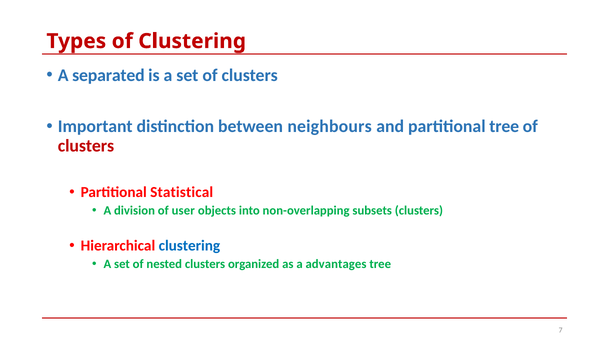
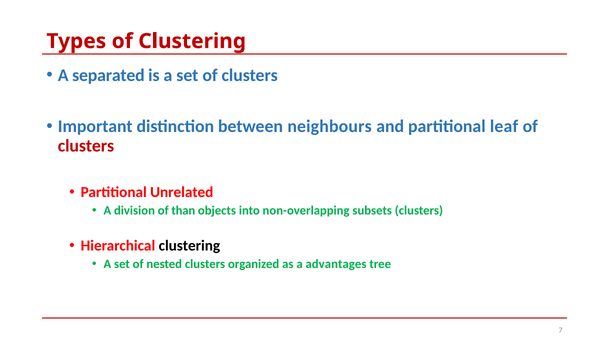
partitional tree: tree -> leaf (504, 126)
Statistical: Statistical -> Unrelated (182, 192)
user: user -> than (183, 210)
clustering colour: blue -> black (189, 245)
